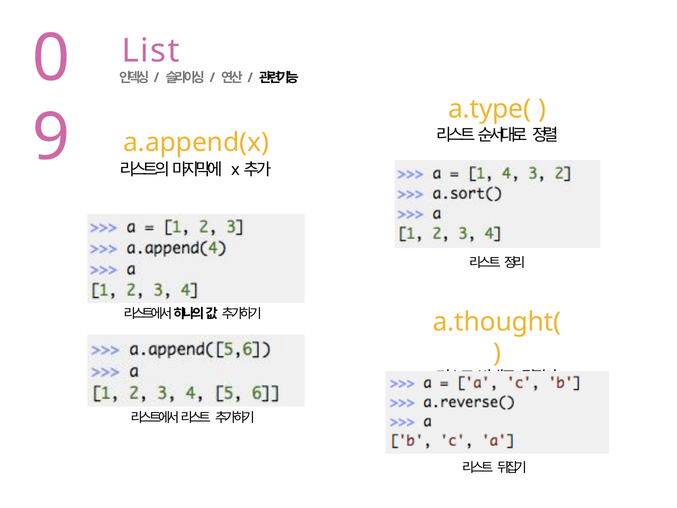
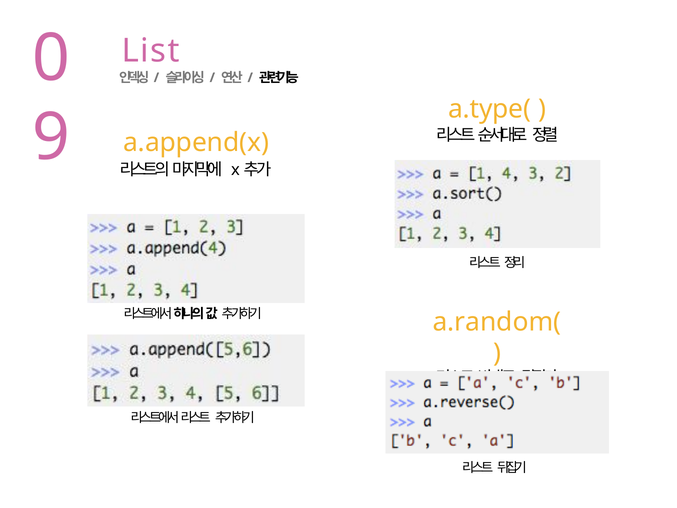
a.thought(: a.thought( -> a.random( (497, 322)
